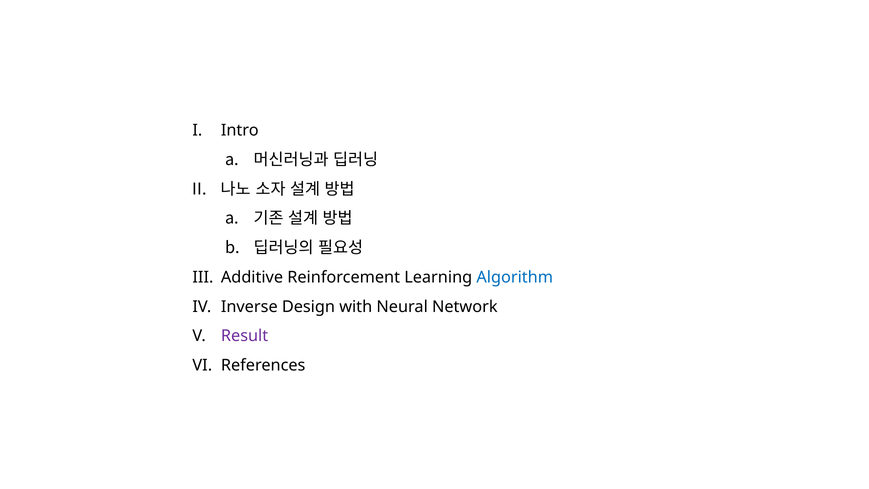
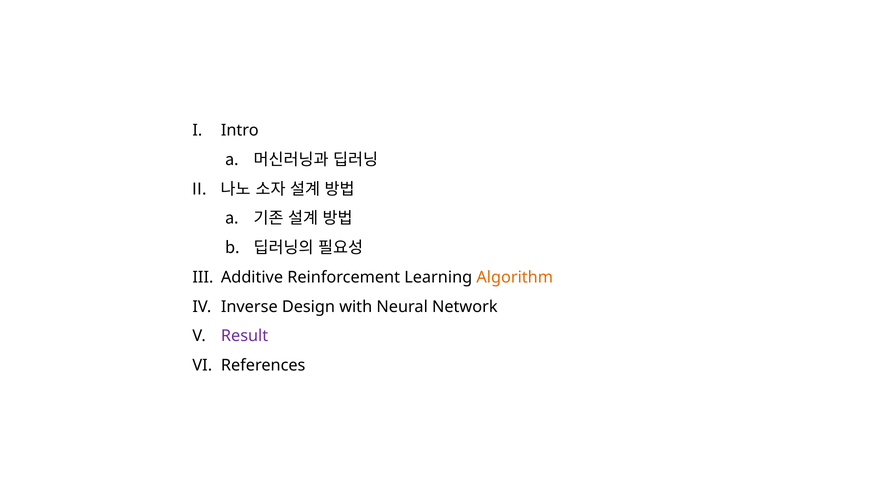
Algorithm colour: blue -> orange (515, 277)
